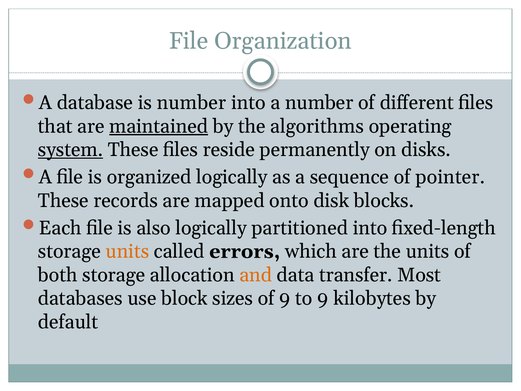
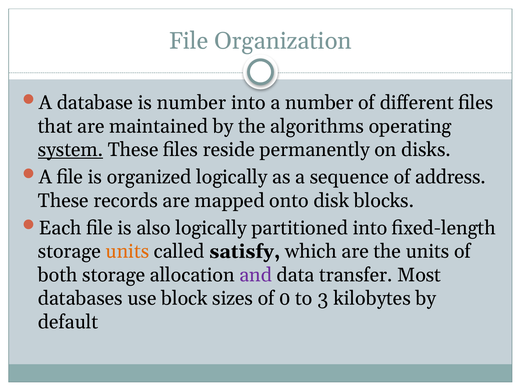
maintained underline: present -> none (159, 126)
pointer: pointer -> address (450, 177)
errors: errors -> satisfy (245, 251)
and colour: orange -> purple (256, 275)
of 9: 9 -> 0 (285, 298)
to 9: 9 -> 3 (323, 298)
